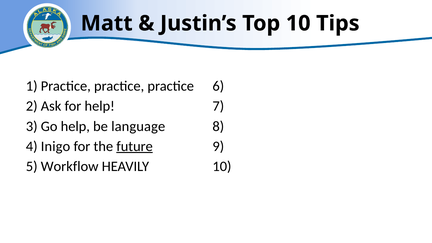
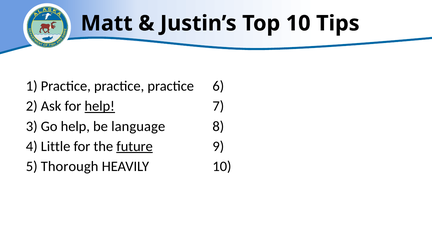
help underline: none -> present (100, 106)
Inigo: Inigo -> Little (56, 146)
Workflow: Workflow -> Thorough (70, 166)
